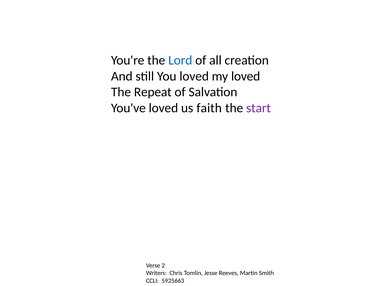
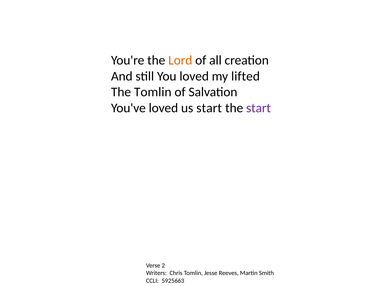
Lord colour: blue -> orange (180, 60)
my loved: loved -> lifted (246, 76)
The Repeat: Repeat -> Tomlin (153, 92)
us faith: faith -> start (209, 108)
